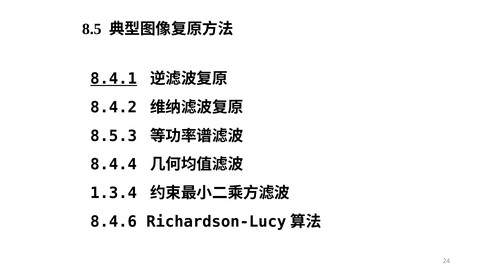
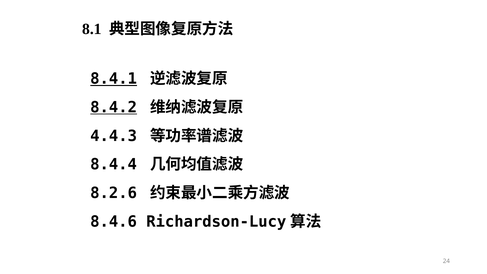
8.5: 8.5 -> 8.1 (92, 29)
8.4.2 underline: none -> present (114, 107)
8.5.3: 8.5.3 -> 4.4.3 (114, 136)
1.3.4: 1.3.4 -> 8.2.6 (114, 193)
